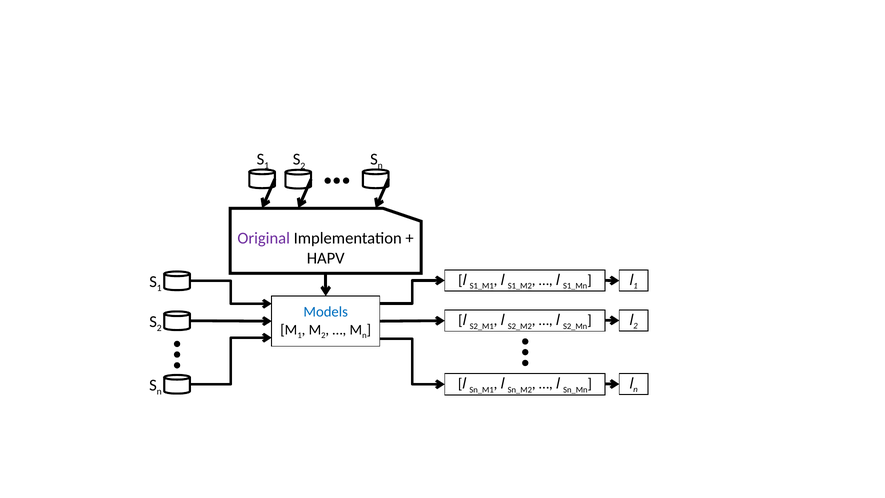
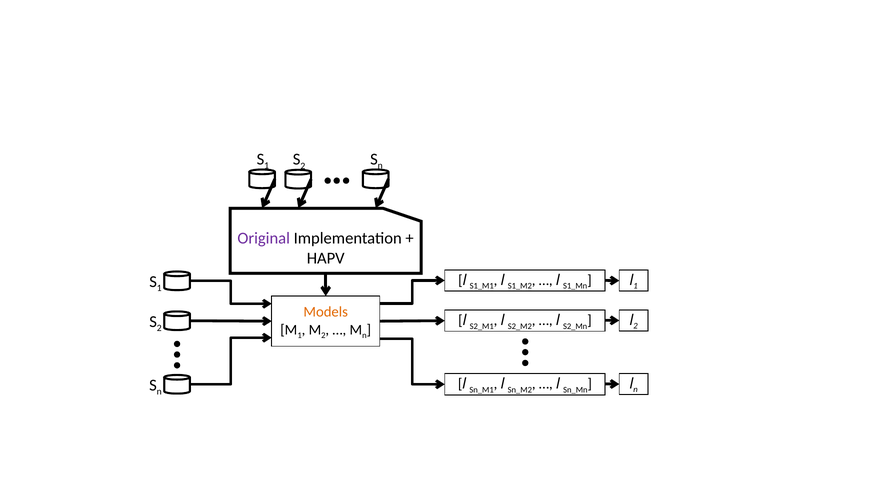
Models colour: blue -> orange (326, 312)
